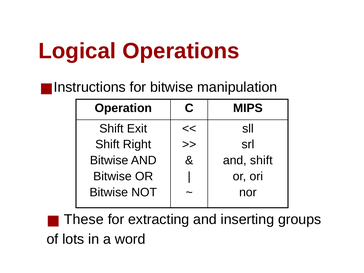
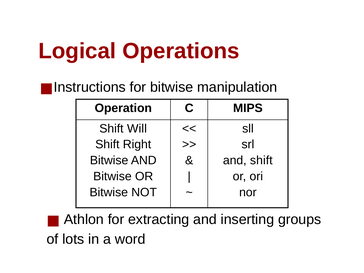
Exit: Exit -> Will (137, 129)
These: These -> Athlon (84, 219)
